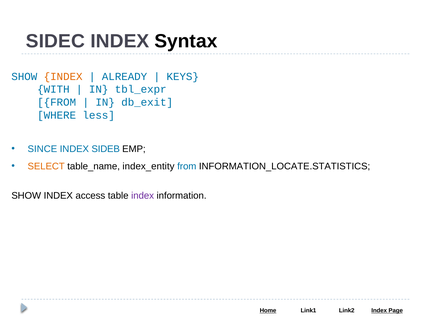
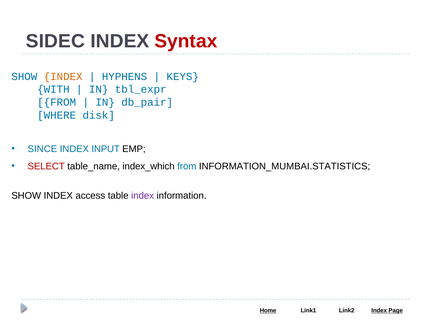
Syntax colour: black -> red (186, 41)
ALREADY: ALREADY -> HYPHENS (125, 77)
db_exit: db_exit -> db_pair (147, 102)
less: less -> disk (99, 115)
SIDEB: SIDEB -> INPUT (106, 149)
SELECT colour: orange -> red (46, 166)
index_entity: index_entity -> index_which (149, 166)
INFORMATION_LOCATE.STATISTICS: INFORMATION_LOCATE.STATISTICS -> INFORMATION_MUMBAI.STATISTICS (285, 166)
